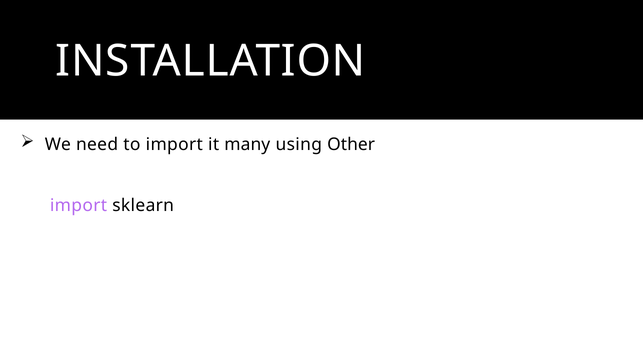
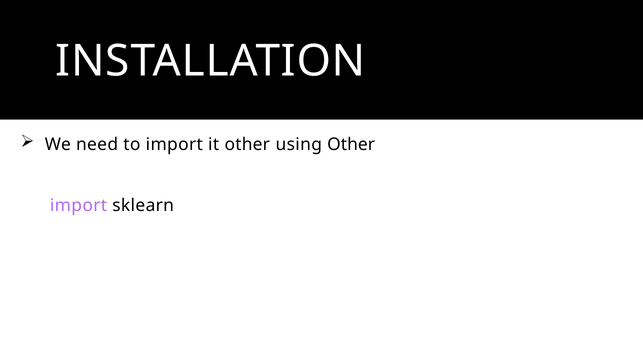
it many: many -> other (247, 144)
